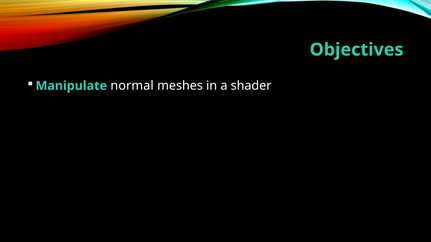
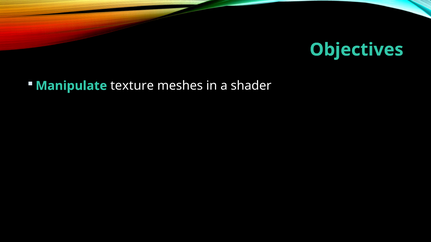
normal: normal -> texture (132, 86)
